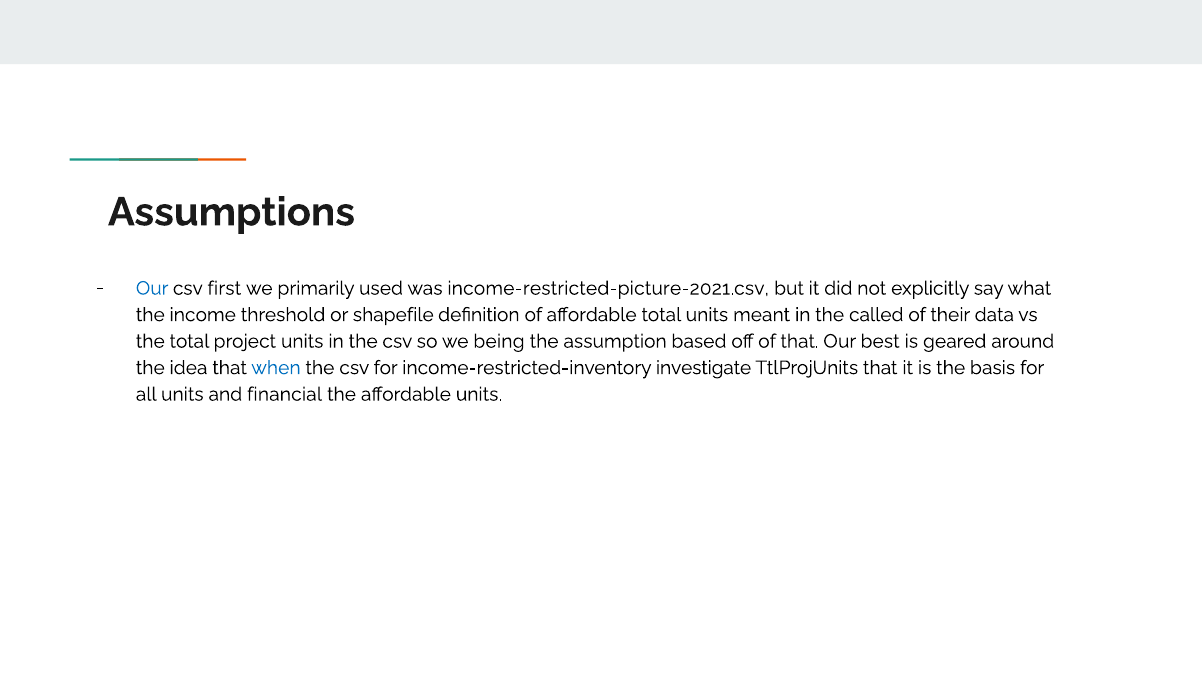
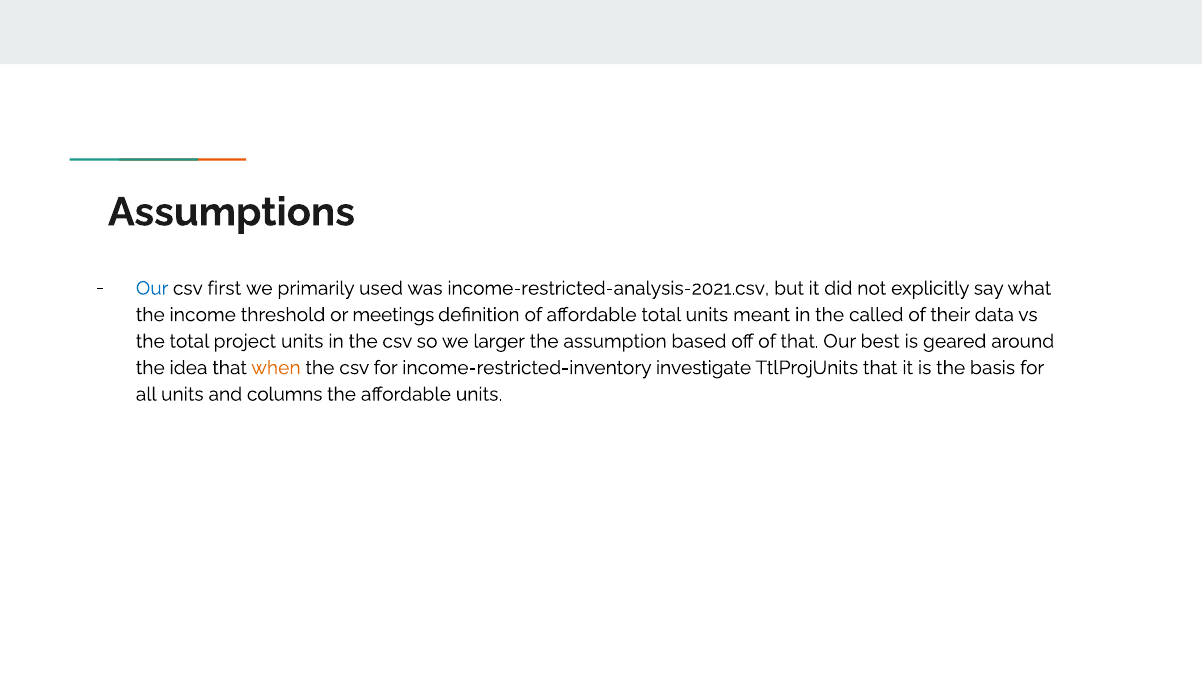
income-restricted-picture-2021.csv: income-restricted-picture-2021.csv -> income-restricted-analysis-2021.csv (608, 288)
shapefile: shapefile -> meetings (393, 315)
being: being -> larger (499, 341)
when colour: blue -> orange (276, 368)
financial: financial -> columns (285, 394)
